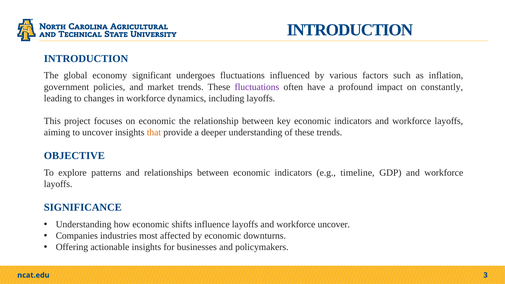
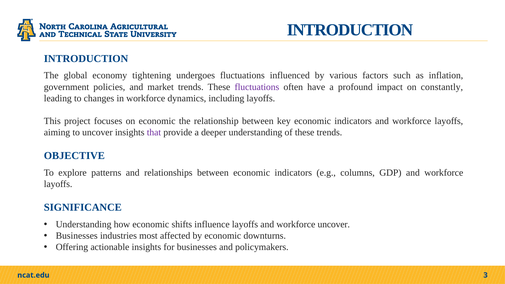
significant: significant -> tightening (152, 76)
that colour: orange -> purple (154, 132)
timeline: timeline -> columns (358, 173)
Companies: Companies -> Businesses (77, 236)
